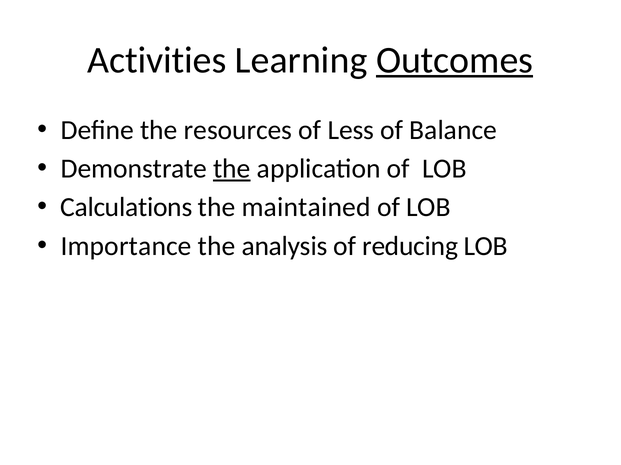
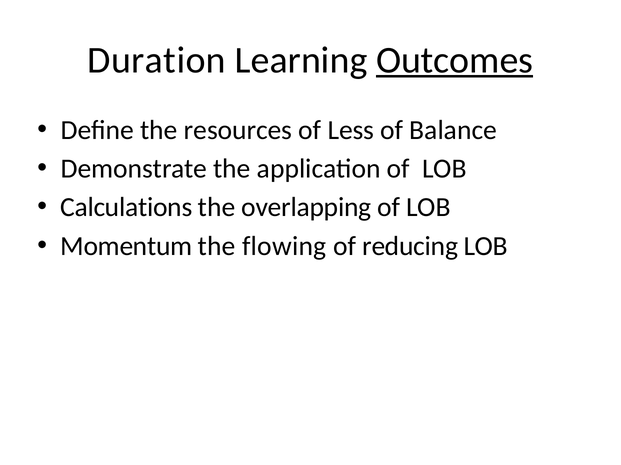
Activities: Activities -> Duration (157, 60)
the underline: present -> none (232, 169)
maintained: maintained -> overlapping (306, 208)
Importance: Importance -> Momentum (126, 246)
analysis: analysis -> flowing (284, 246)
